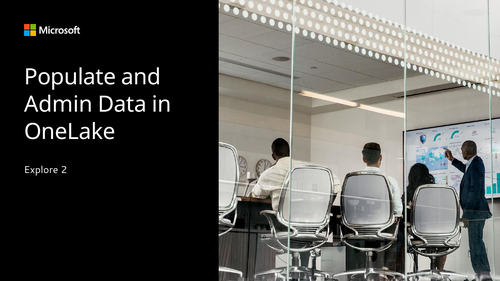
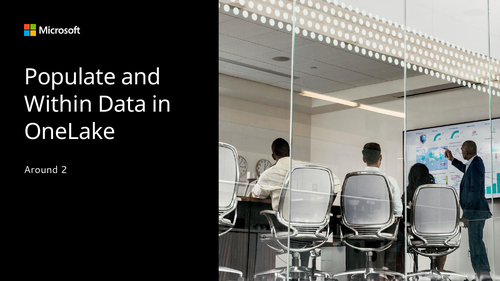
Admin: Admin -> Within (58, 105)
Explore: Explore -> Around (41, 170)
